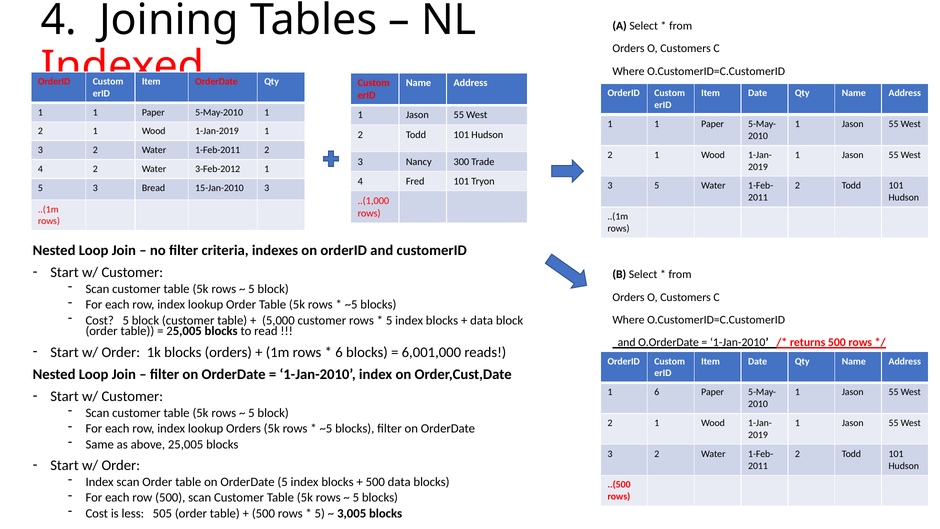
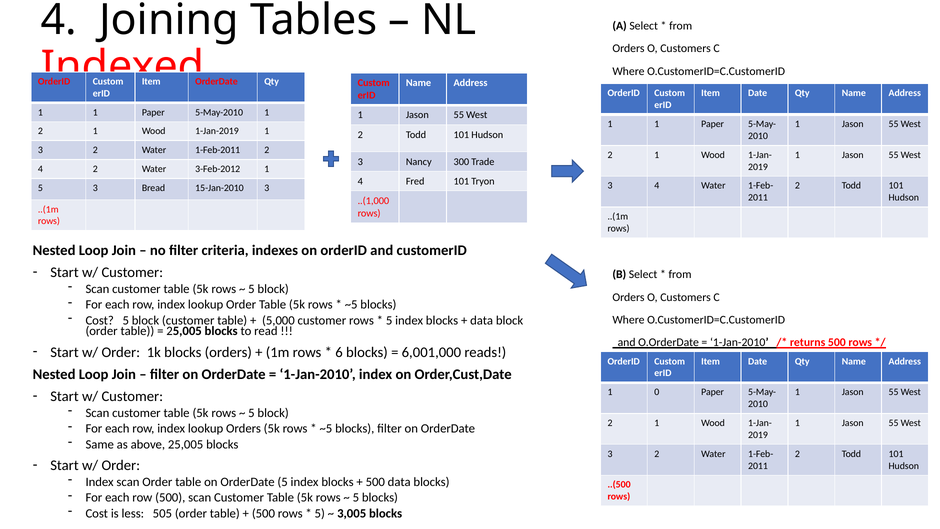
3 5: 5 -> 4 (657, 186)
1 6: 6 -> 0 (657, 392)
